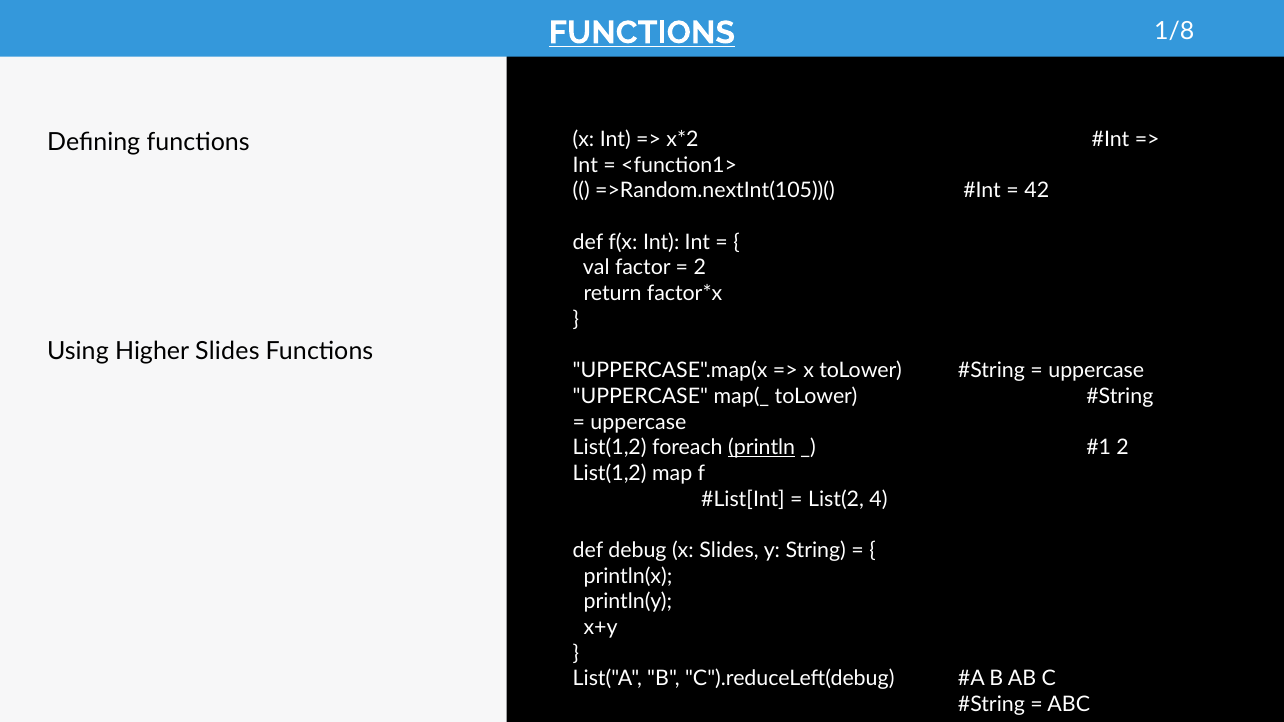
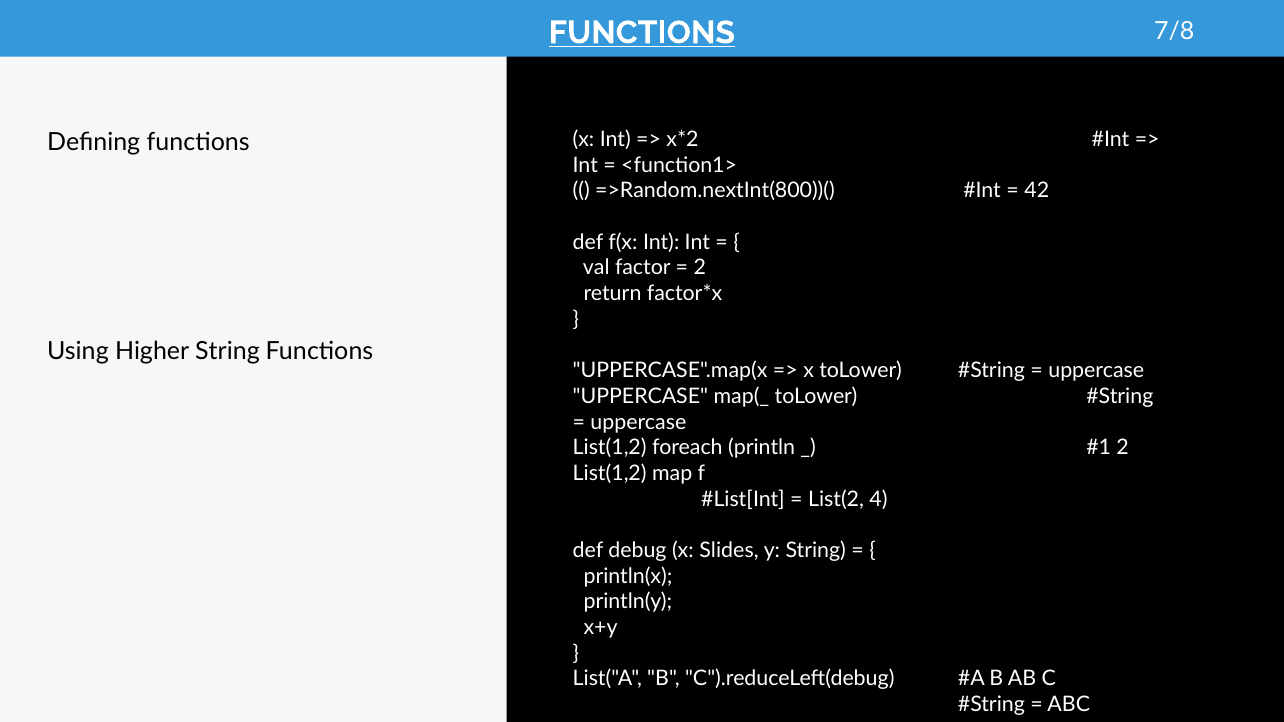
1/8: 1/8 -> 7/8 (1174, 32)
=>Random.nextInt(105))(: =>Random.nextInt(105))( -> =>Random.nextInt(800))( (715, 191)
Higher Slides: Slides -> String (227, 352)
println underline: present -> none (762, 448)
